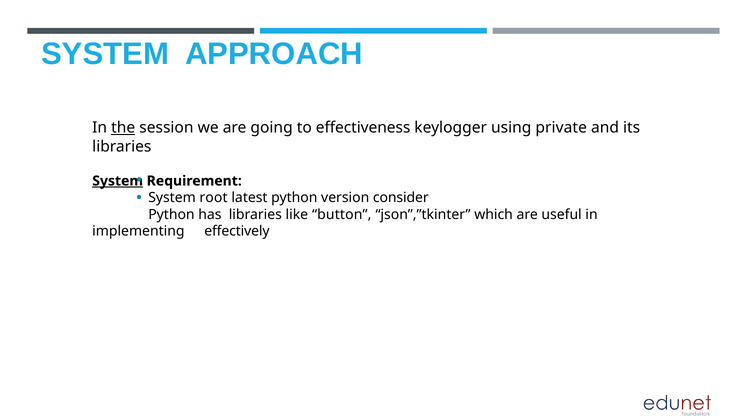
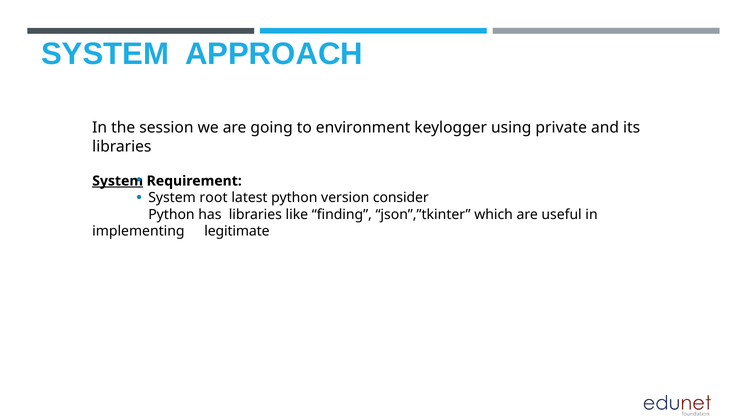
the underline: present -> none (123, 128)
effectiveness: effectiveness -> environment (363, 128)
button: button -> finding (342, 215)
effectively: effectively -> legitimate (237, 231)
